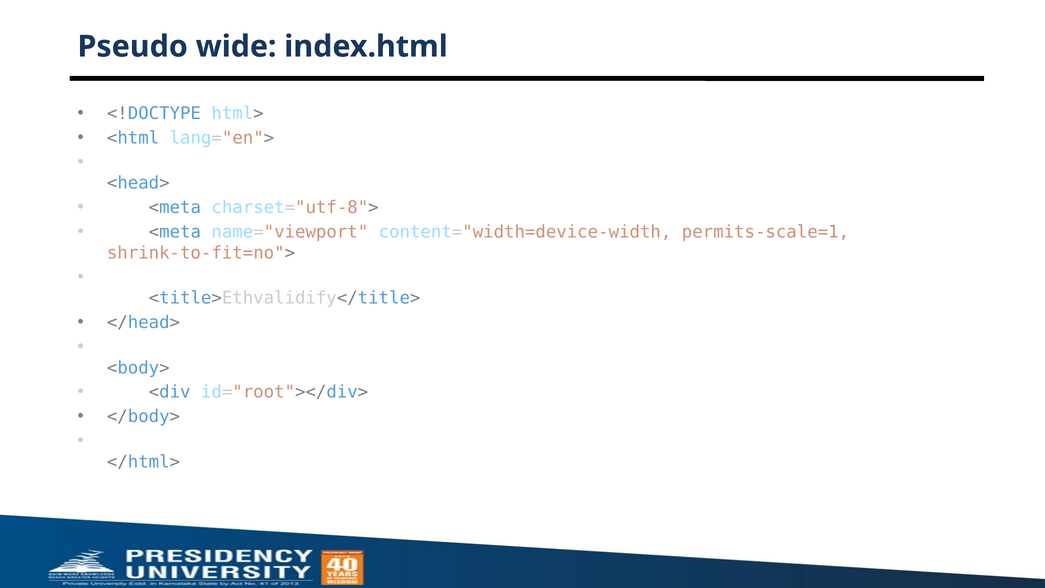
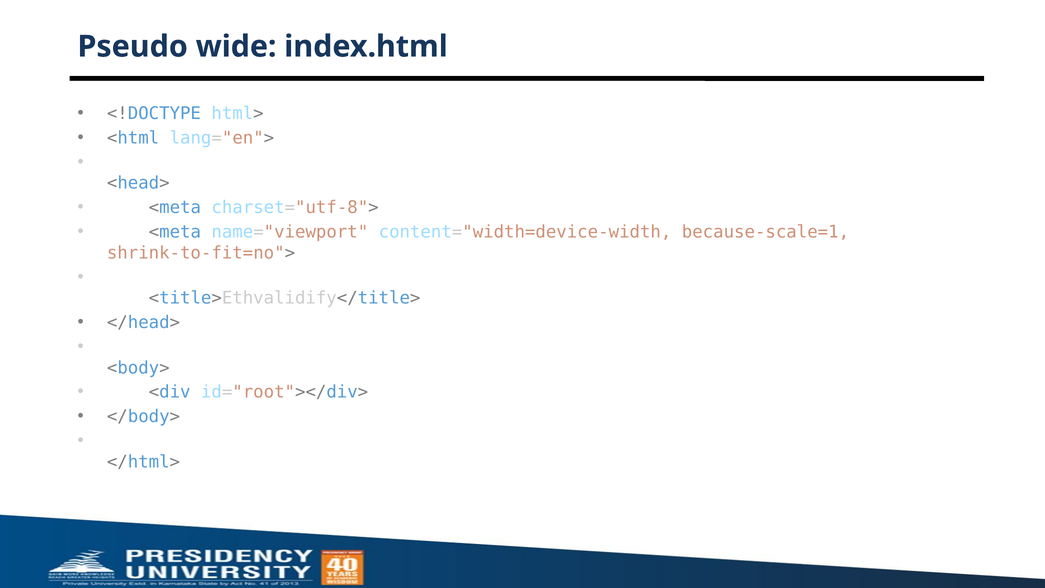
permits-scale=1: permits-scale=1 -> because-scale=1 (765, 232)
